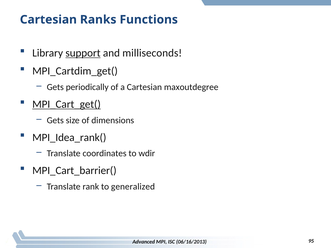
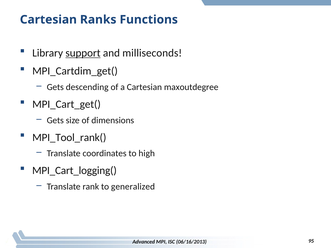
periodically: periodically -> descending (87, 87)
MPI_Cart_get( underline: present -> none (67, 104)
MPI_Idea_rank(: MPI_Idea_rank( -> MPI_Tool_rank( (69, 138)
wdir: wdir -> high (147, 154)
MPI_Cart_barrier(: MPI_Cart_barrier( -> MPI_Cart_logging( (74, 171)
